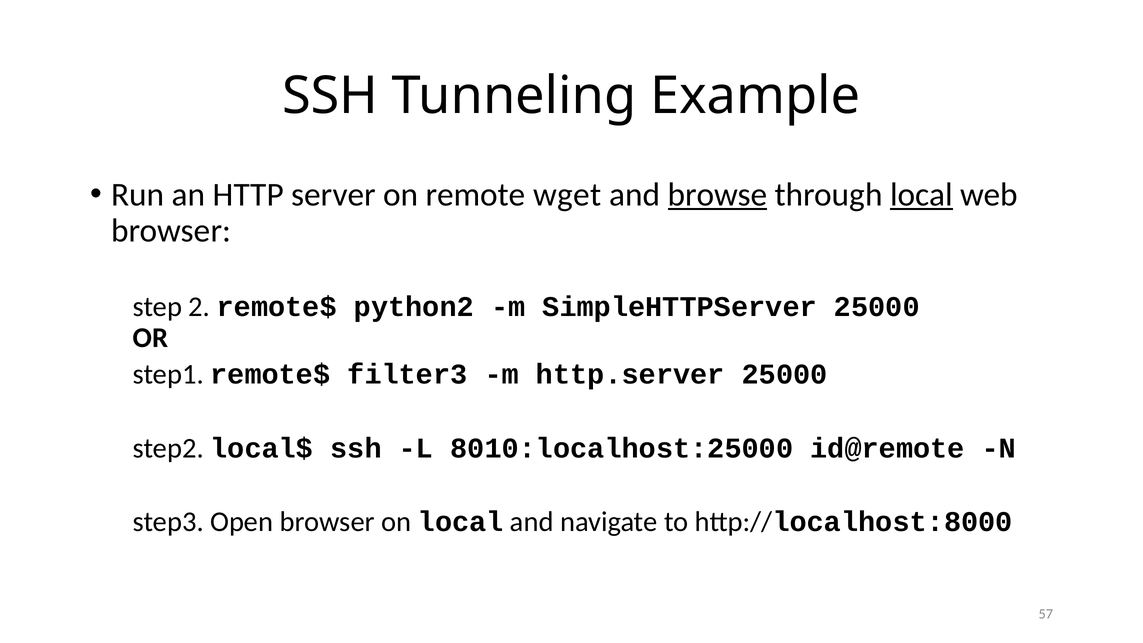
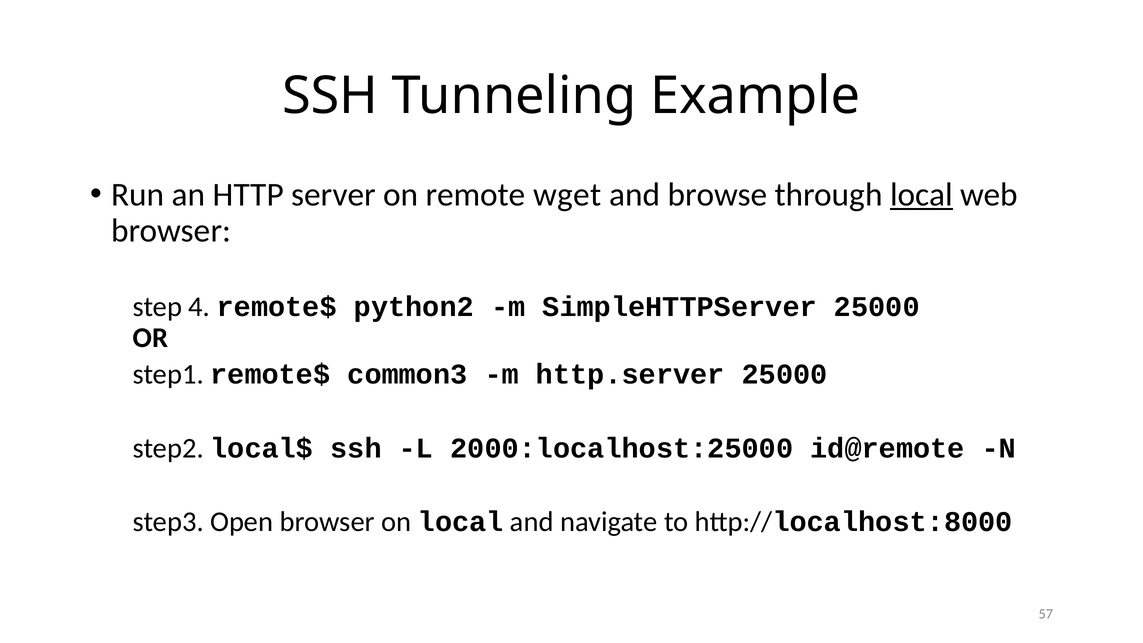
browse underline: present -> none (718, 195)
2: 2 -> 4 (199, 307)
filter3: filter3 -> common3 (407, 375)
8010:localhost:25000: 8010:localhost:25000 -> 2000:localhost:25000 (622, 448)
